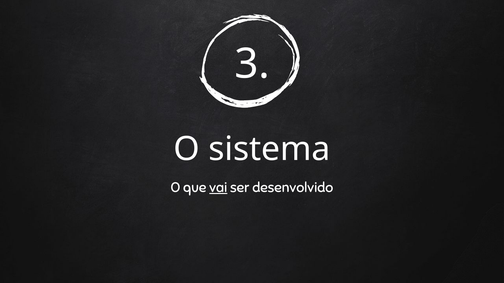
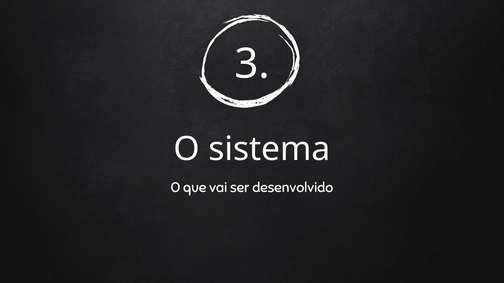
vai underline: present -> none (218, 188)
